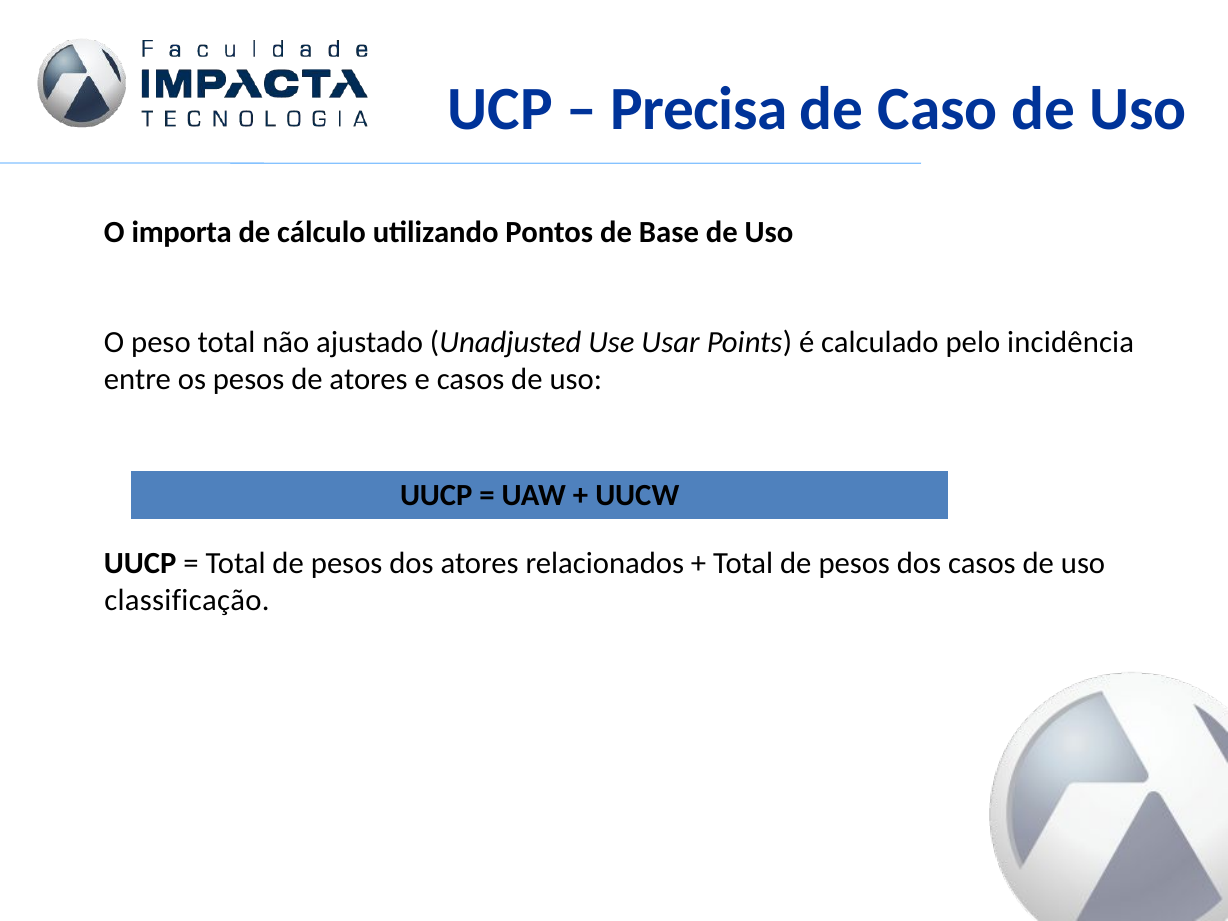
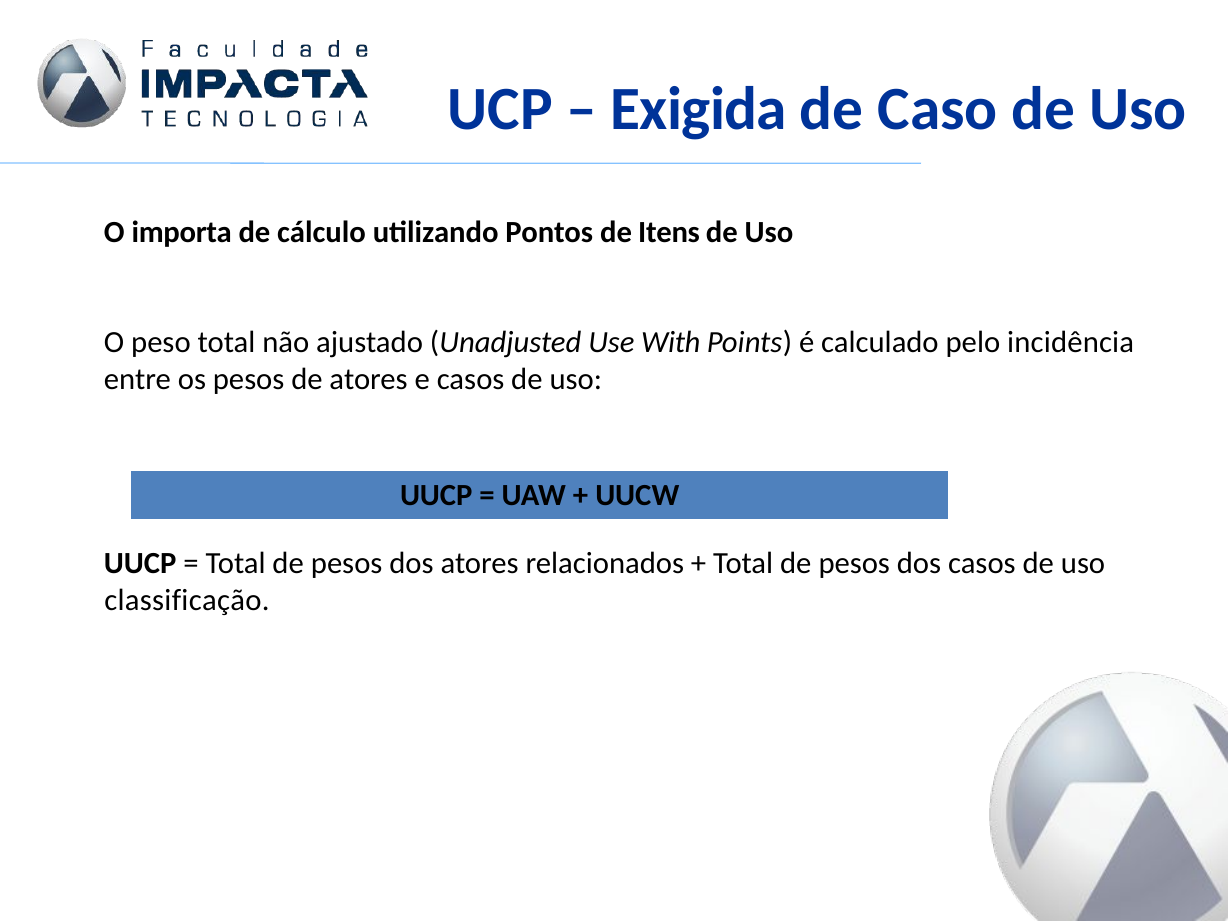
Precisa: Precisa -> Exigida (699, 109)
Base: Base -> Itens (669, 232)
Usar: Usar -> With (671, 343)
